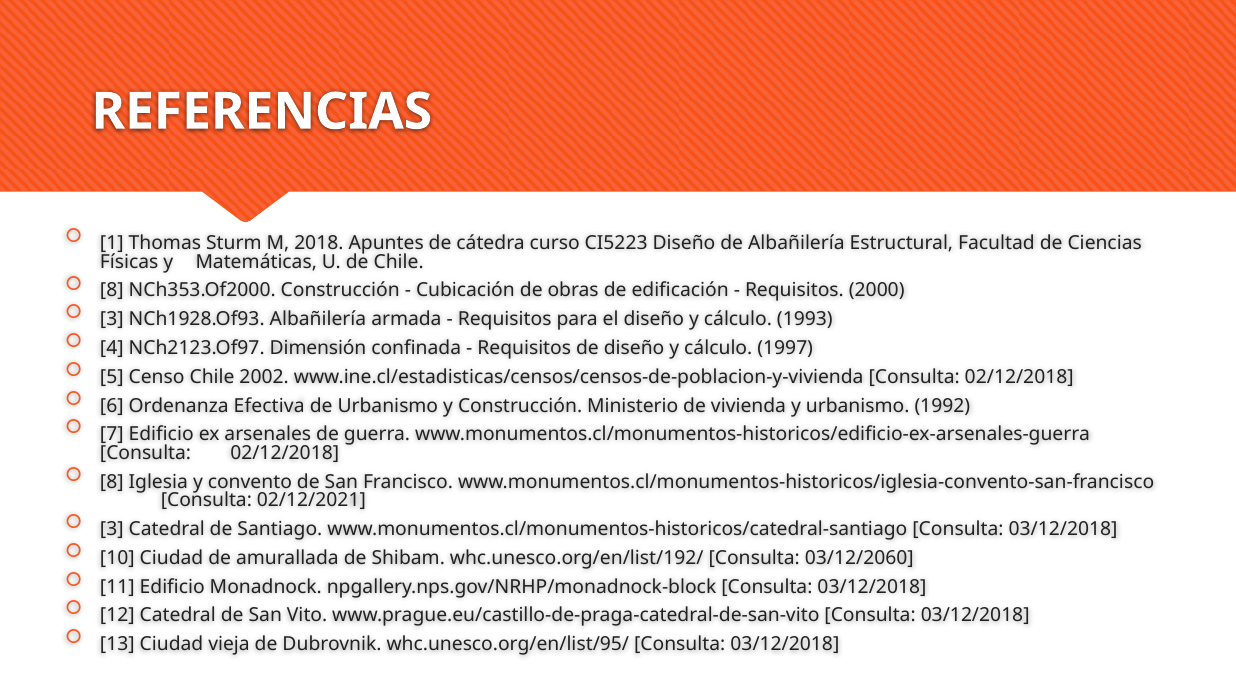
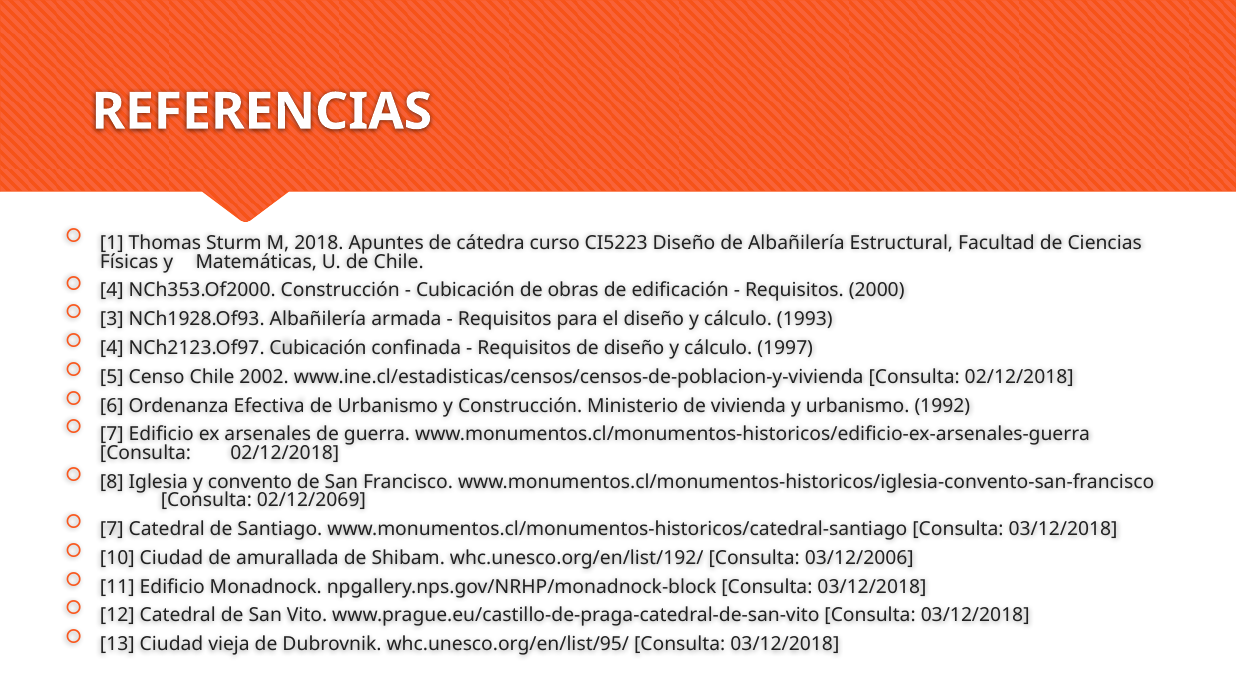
8: 8 -> 4 (112, 291)
NCh2123.Of97 Dimensión: Dimensión -> Cubicación (318, 348)
02/12/2021: 02/12/2021 -> 02/12/2069 (311, 501)
3: 3 -> 7 (112, 529)
03/12/2060: 03/12/2060 -> 03/12/2006 (859, 558)
